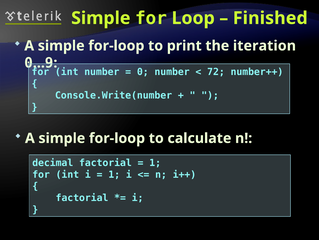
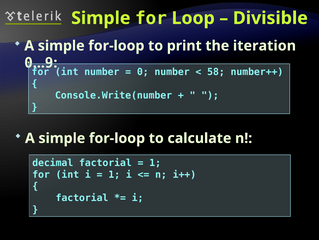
Finished: Finished -> Divisible (270, 18)
72: 72 -> 58 (216, 72)
